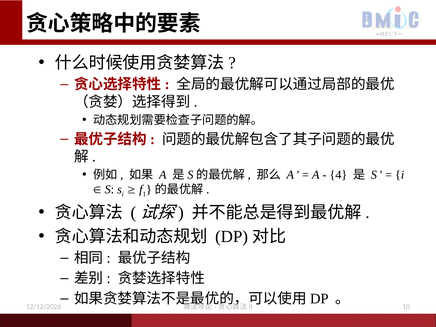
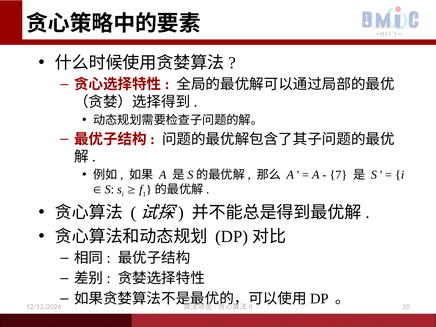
4: 4 -> 7 (338, 175)
